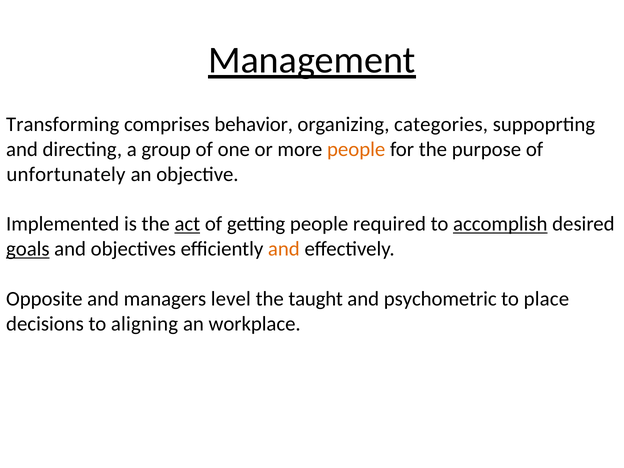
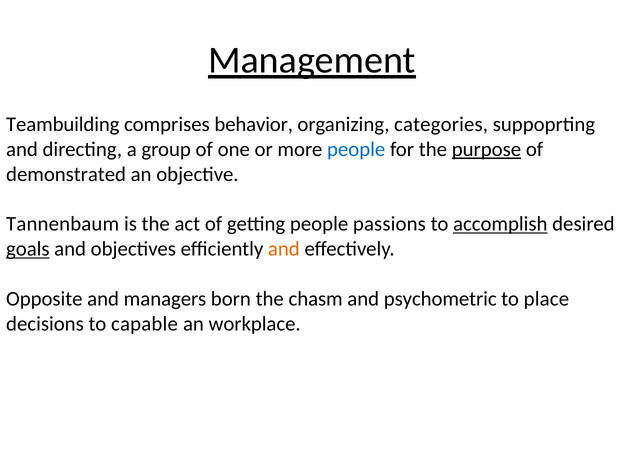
Transforming: Transforming -> Teambuilding (63, 124)
people colour: orange -> blue (356, 149)
purpose underline: none -> present (486, 149)
unfortunately: unfortunately -> demonstrated (66, 174)
Implemented: Implemented -> Tannenbaum (63, 224)
act underline: present -> none (187, 224)
required: required -> passions (389, 224)
level: level -> born (231, 299)
taught: taught -> chasm (316, 299)
aligning: aligning -> capable (144, 324)
